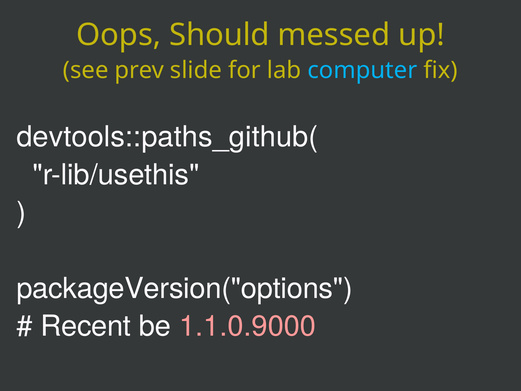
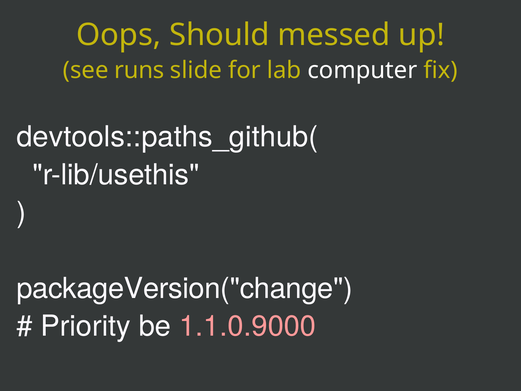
prev: prev -> runs (139, 70)
computer colour: light blue -> white (362, 70)
packageVersion("options: packageVersion("options -> packageVersion("change (185, 288)
Recent: Recent -> Priority (86, 326)
